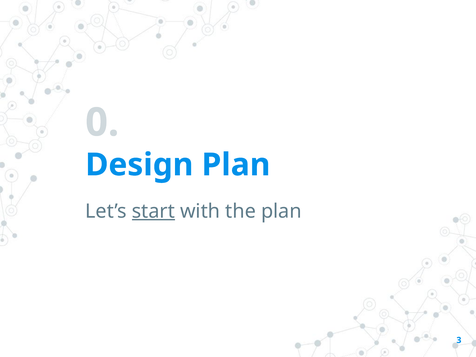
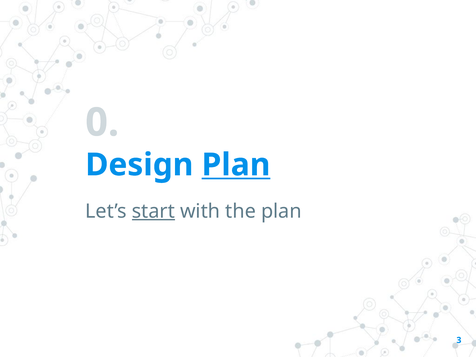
Plan underline: none -> present (236, 165)
